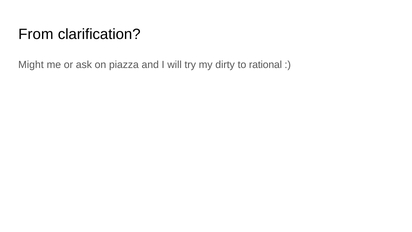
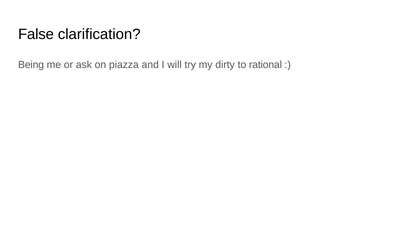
From: From -> False (36, 34)
Might: Might -> Being (31, 65)
